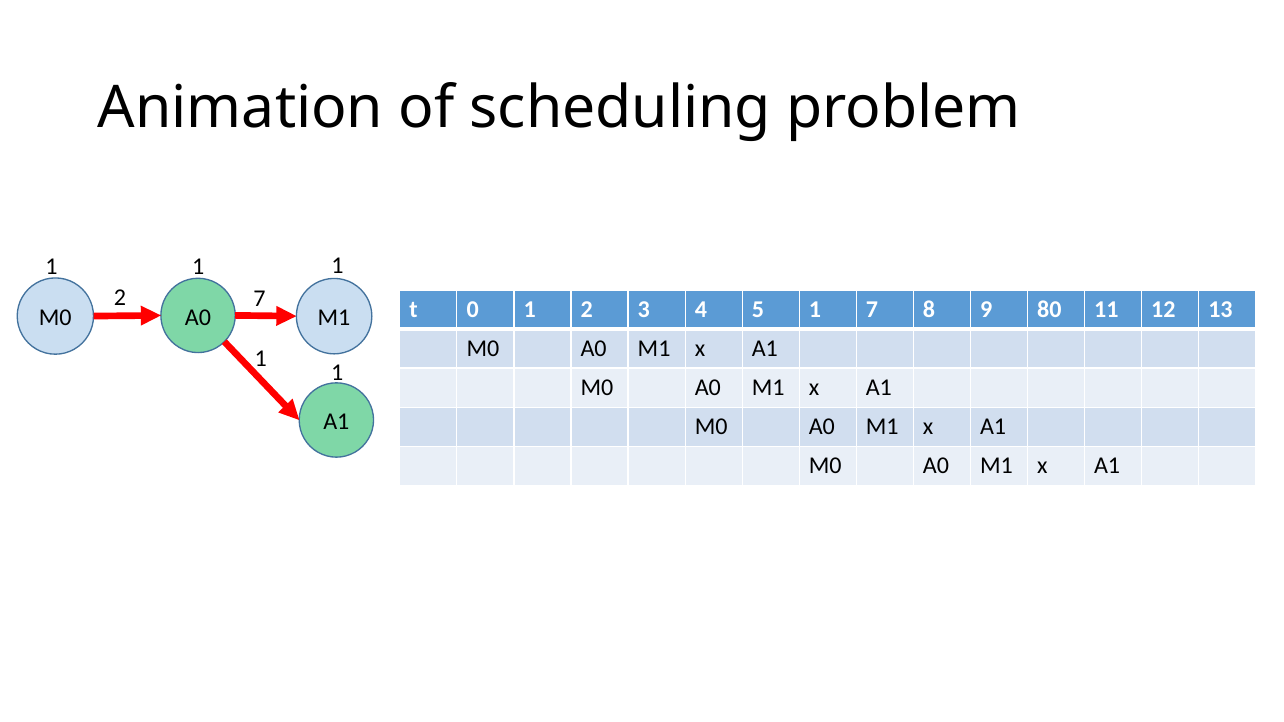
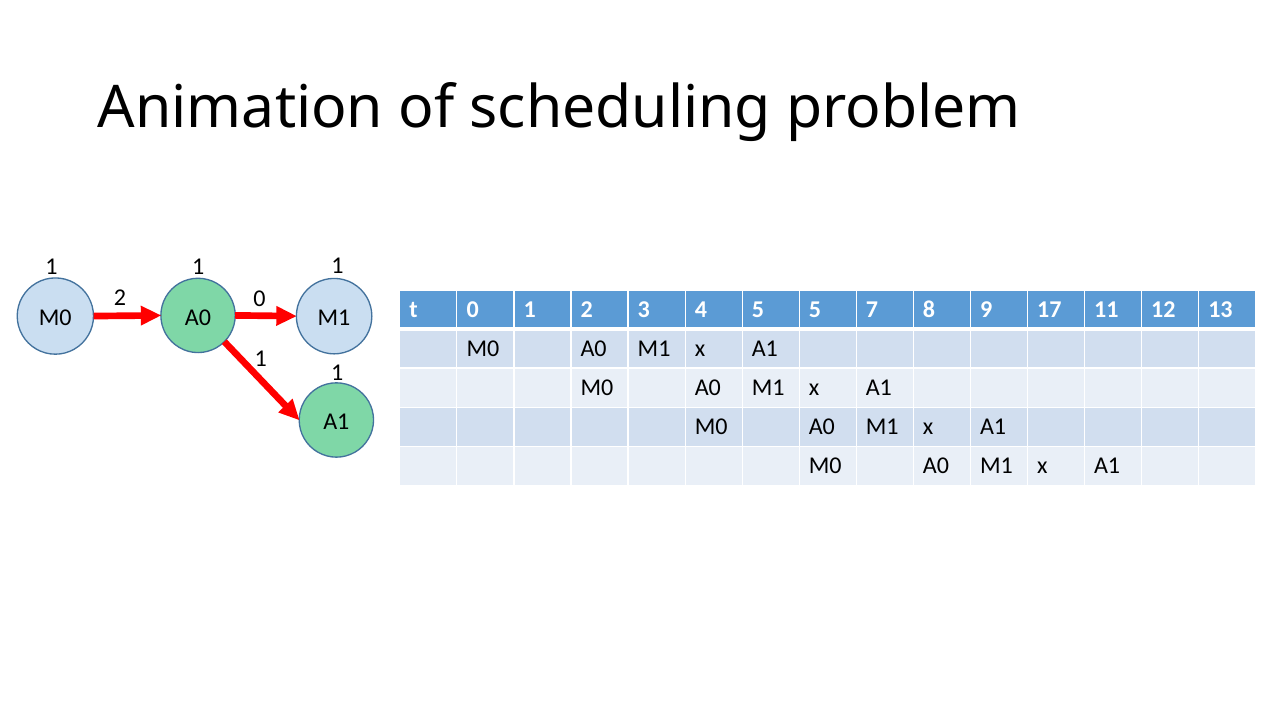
2 7: 7 -> 0 (259, 299)
5 1: 1 -> 5 (815, 310)
80: 80 -> 17 (1049, 310)
